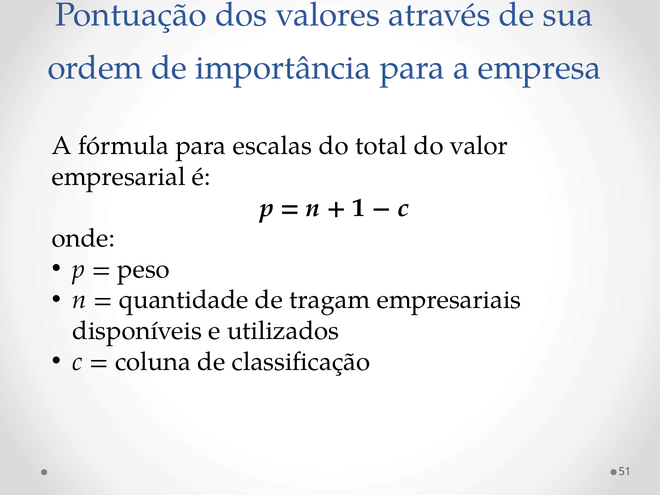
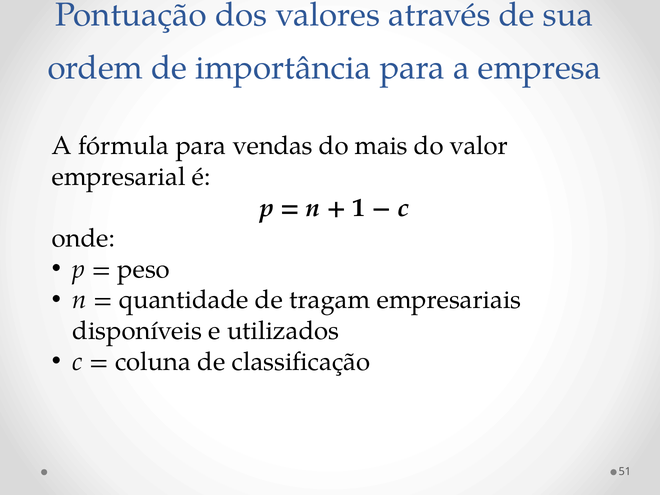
escalas: escalas -> vendas (273, 146)
total: total -> mais (381, 146)
